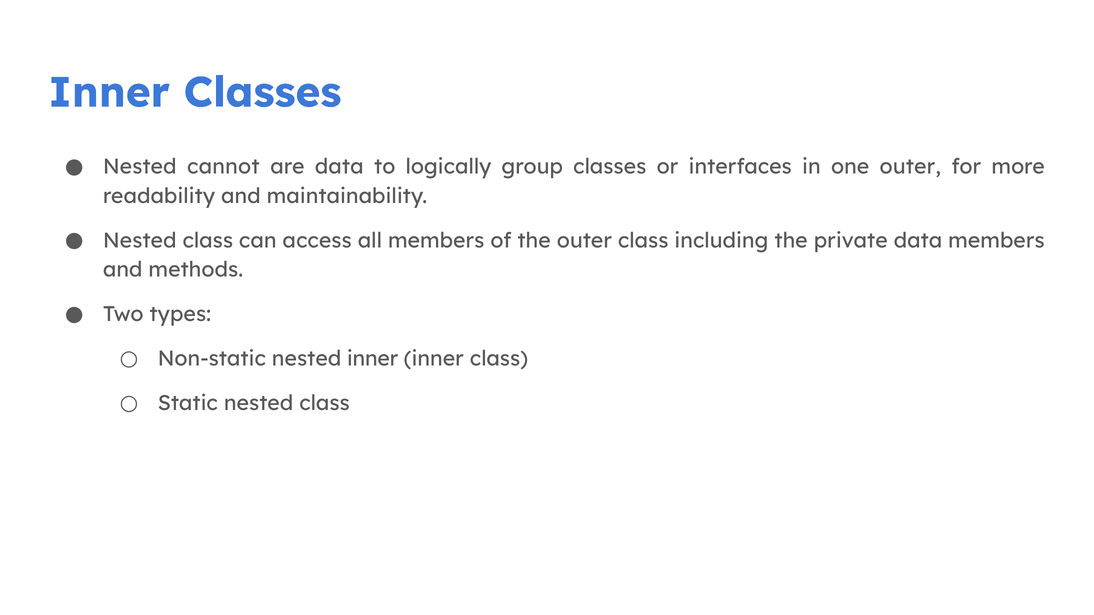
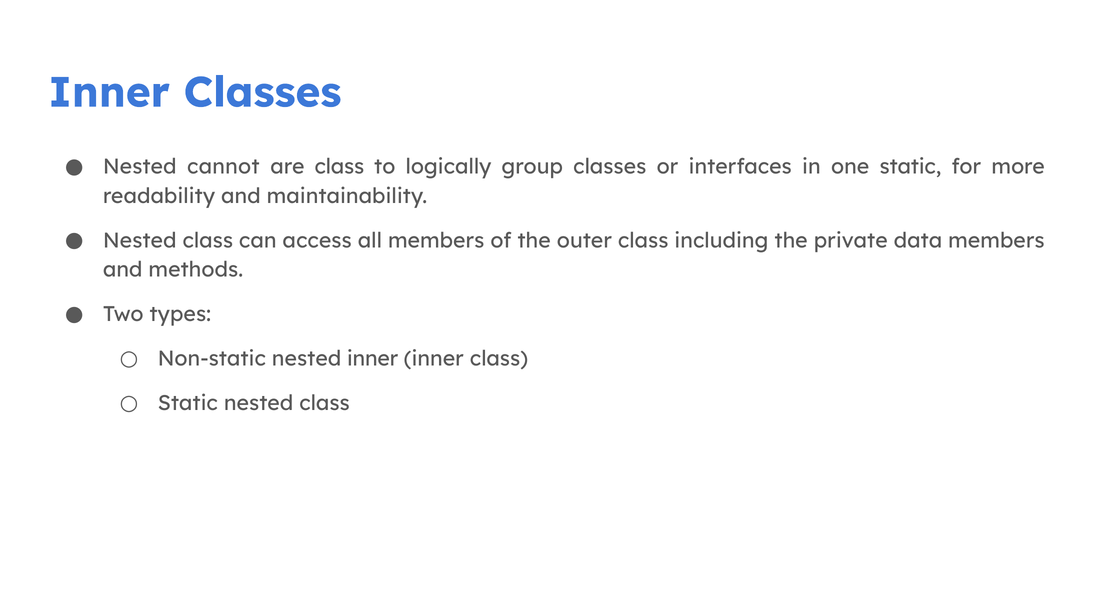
are data: data -> class (339, 167)
one outer: outer -> static (910, 167)
